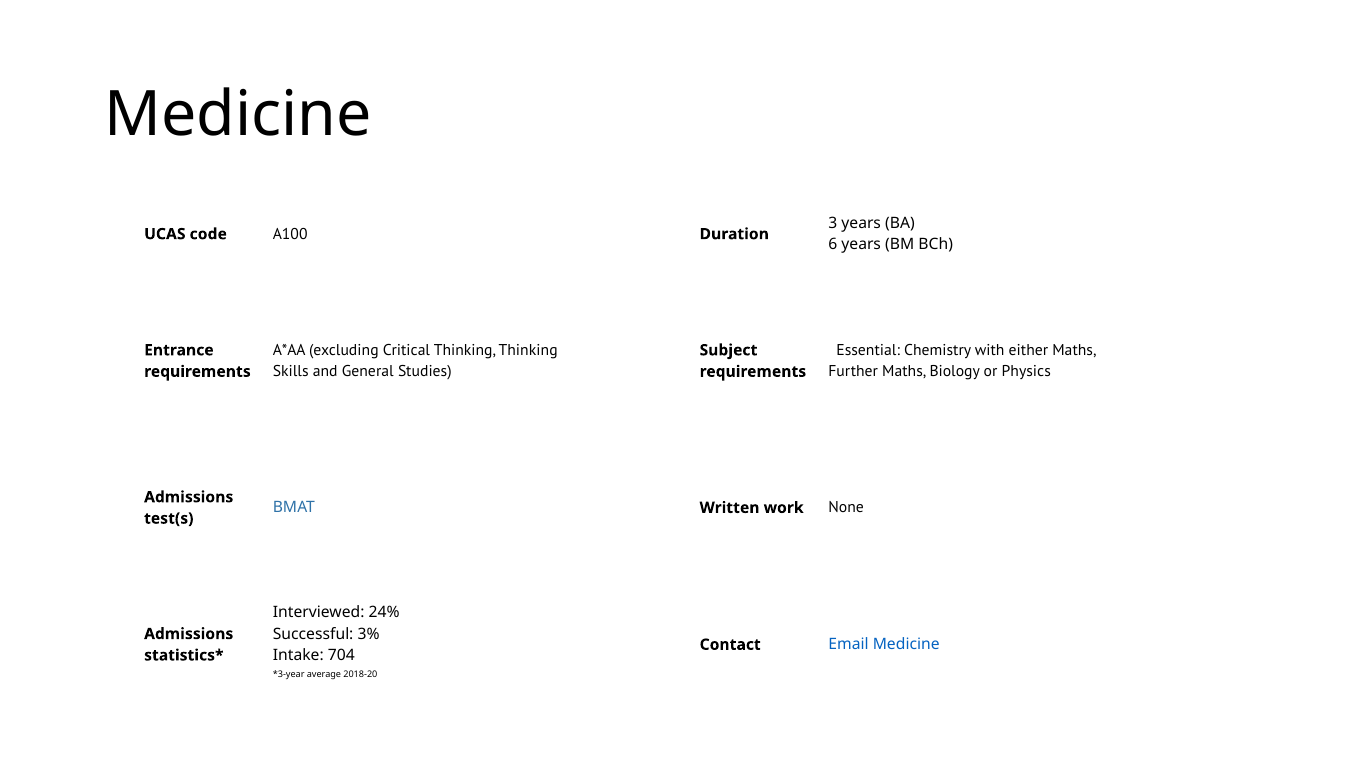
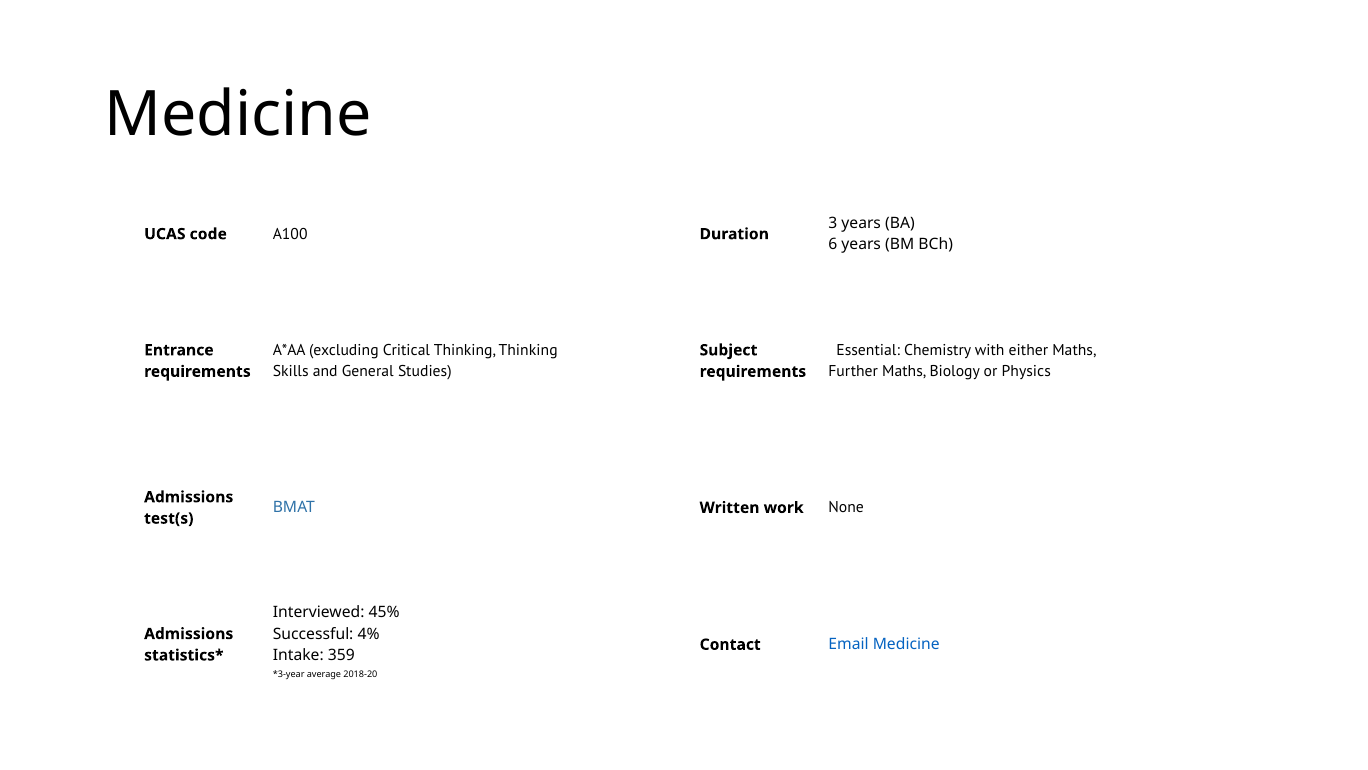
24%: 24% -> 45% (384, 612)
3%: 3% -> 4% (369, 633)
704: 704 -> 359 (341, 655)
